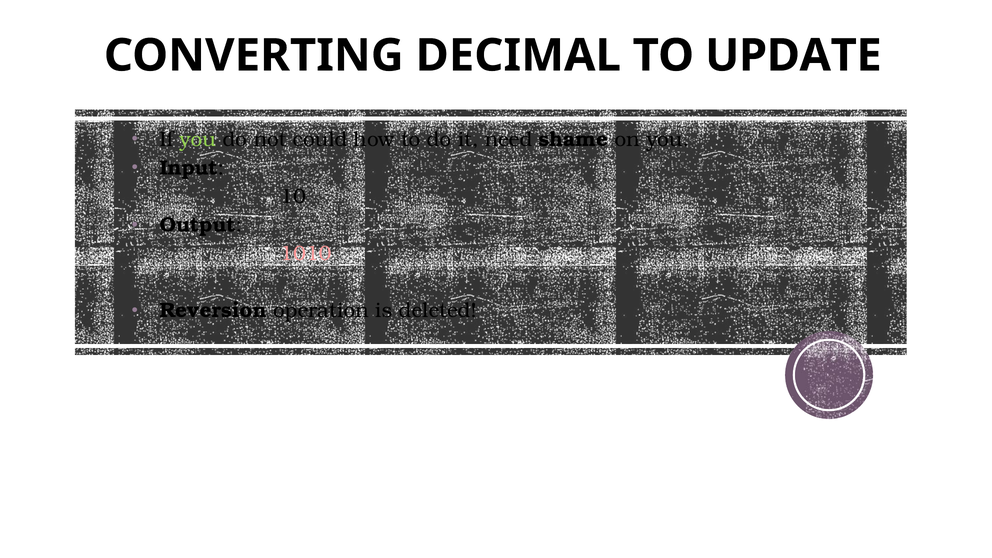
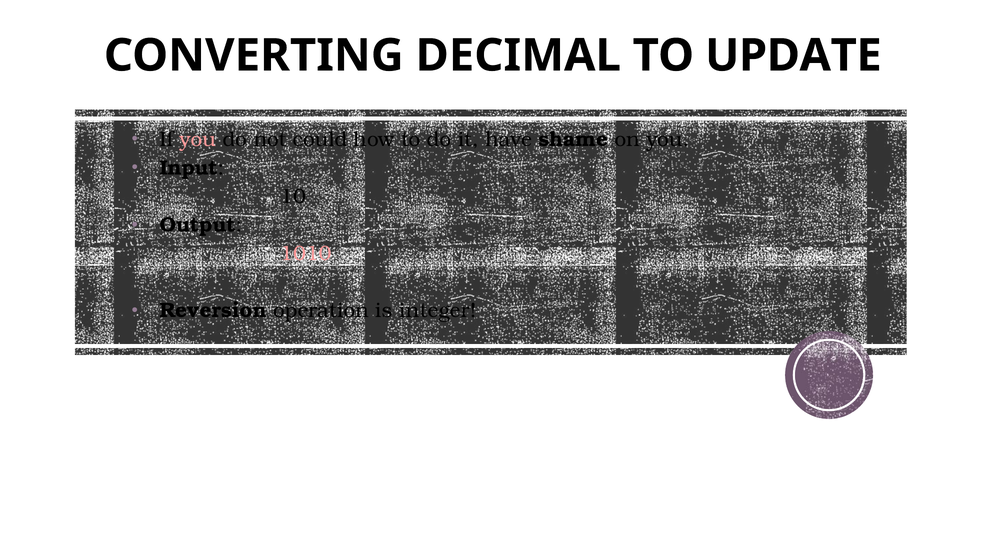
you colour: light green -> pink (198, 139)
need: need -> have (509, 139)
deleted: deleted -> integer (438, 311)
